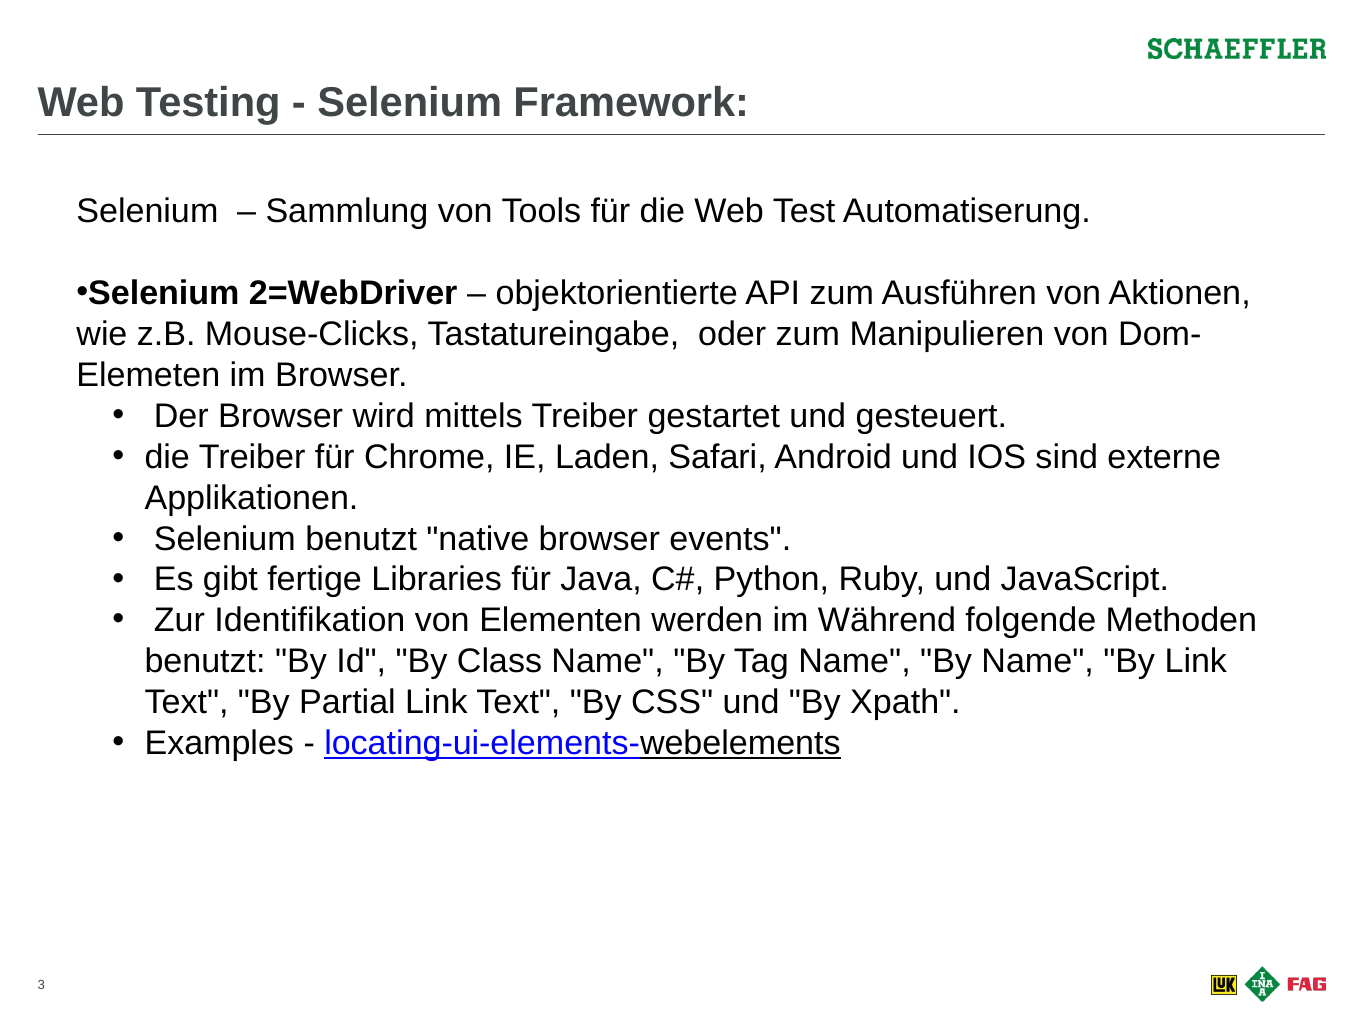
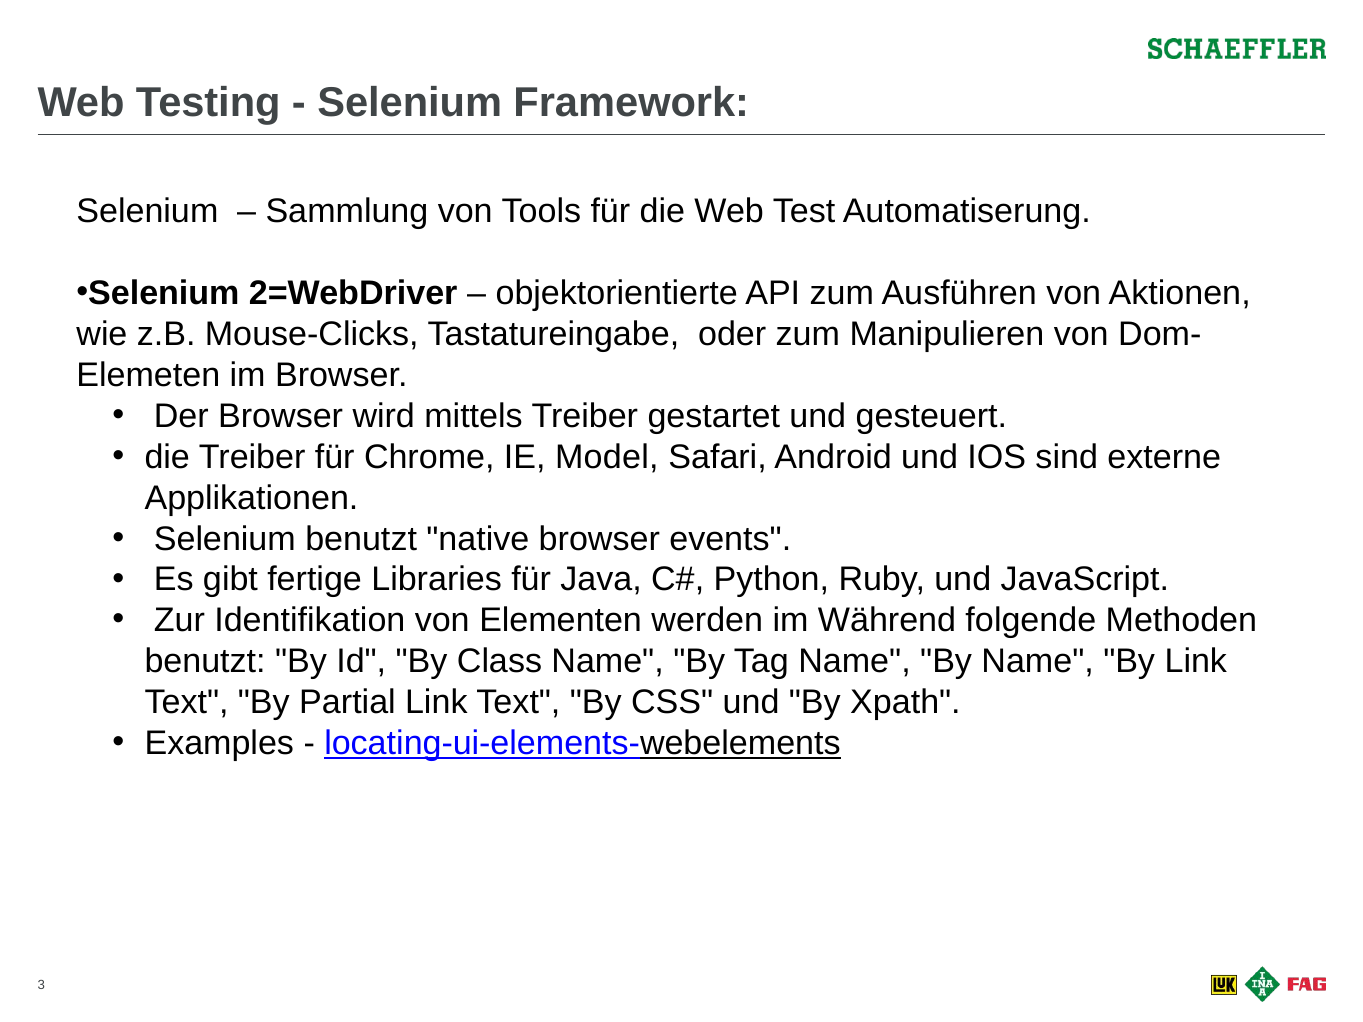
Laden: Laden -> Model (607, 457)
